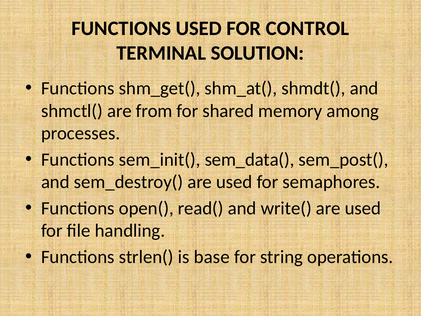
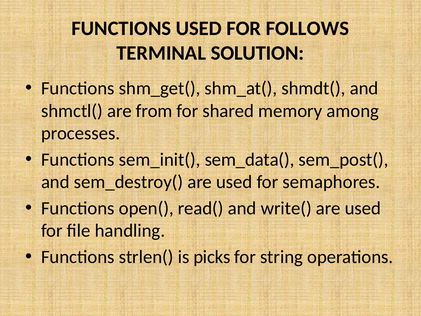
CONTROL: CONTROL -> FOLLOWS (307, 28)
base: base -> picks (212, 257)
